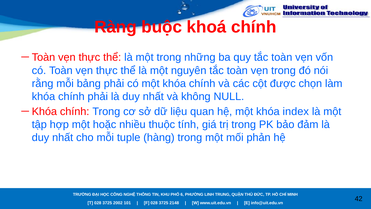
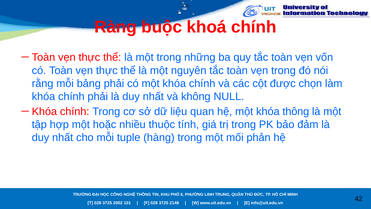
khóa index: index -> thông (296, 111)
